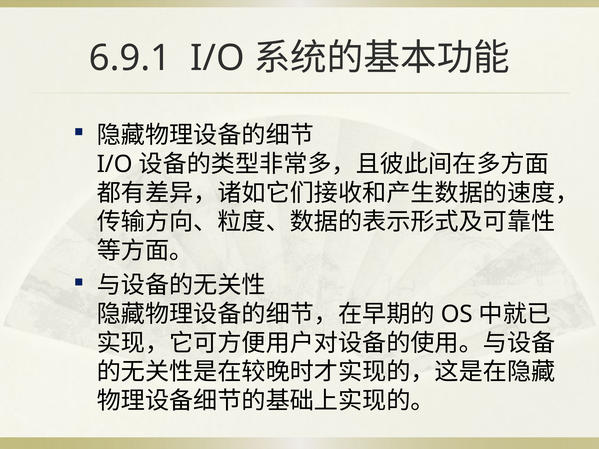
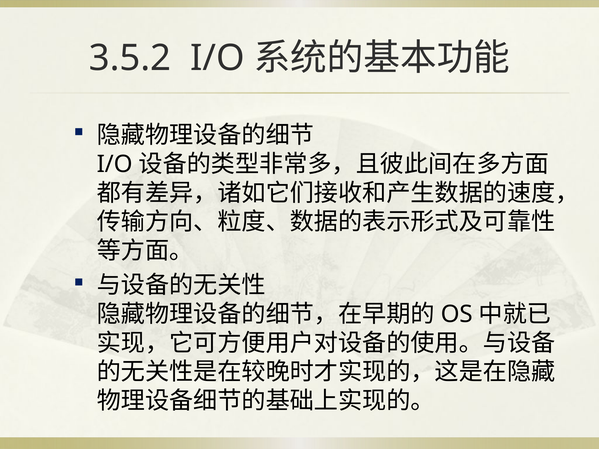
6.9.1: 6.9.1 -> 3.5.2 (130, 58)
